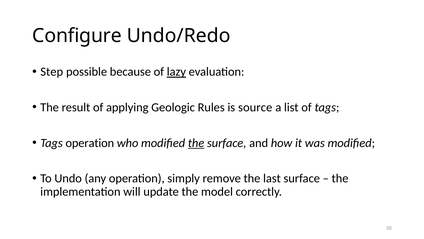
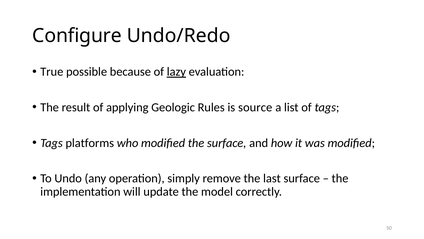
Step: Step -> True (52, 72)
Tags operation: operation -> platforms (90, 143)
the underline: present -> none (196, 143)
